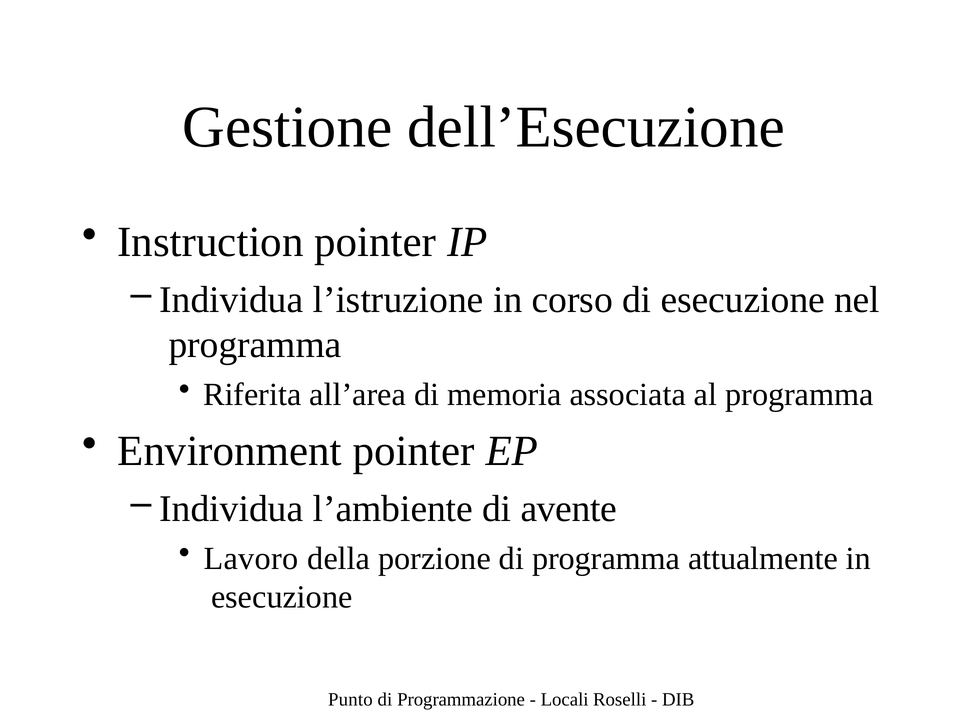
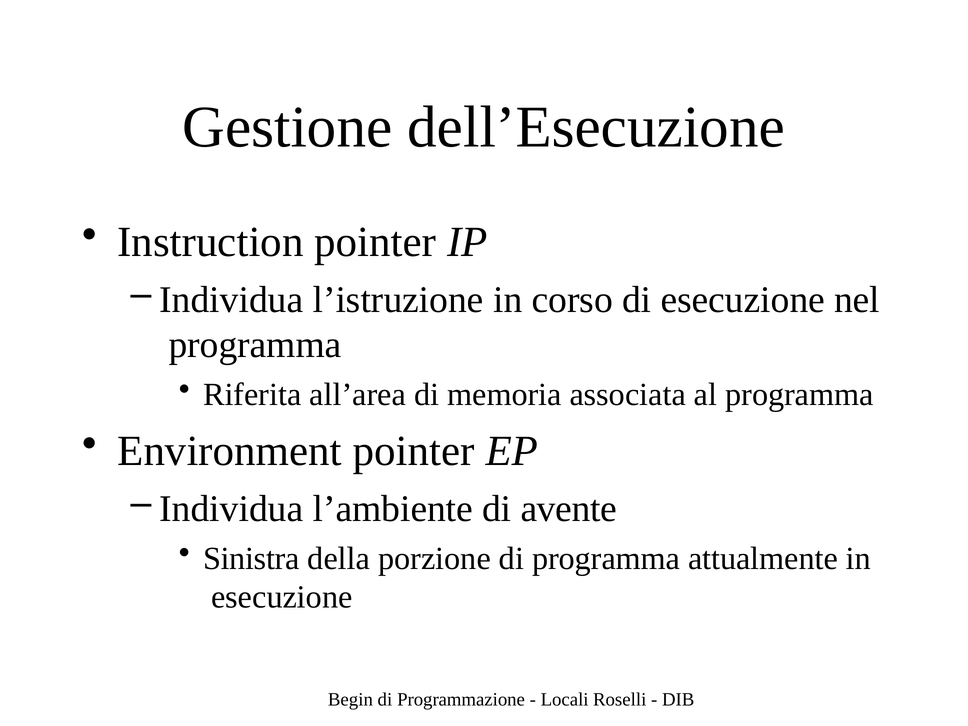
Lavoro: Lavoro -> Sinistra (251, 558)
Punto: Punto -> Begin (350, 700)
